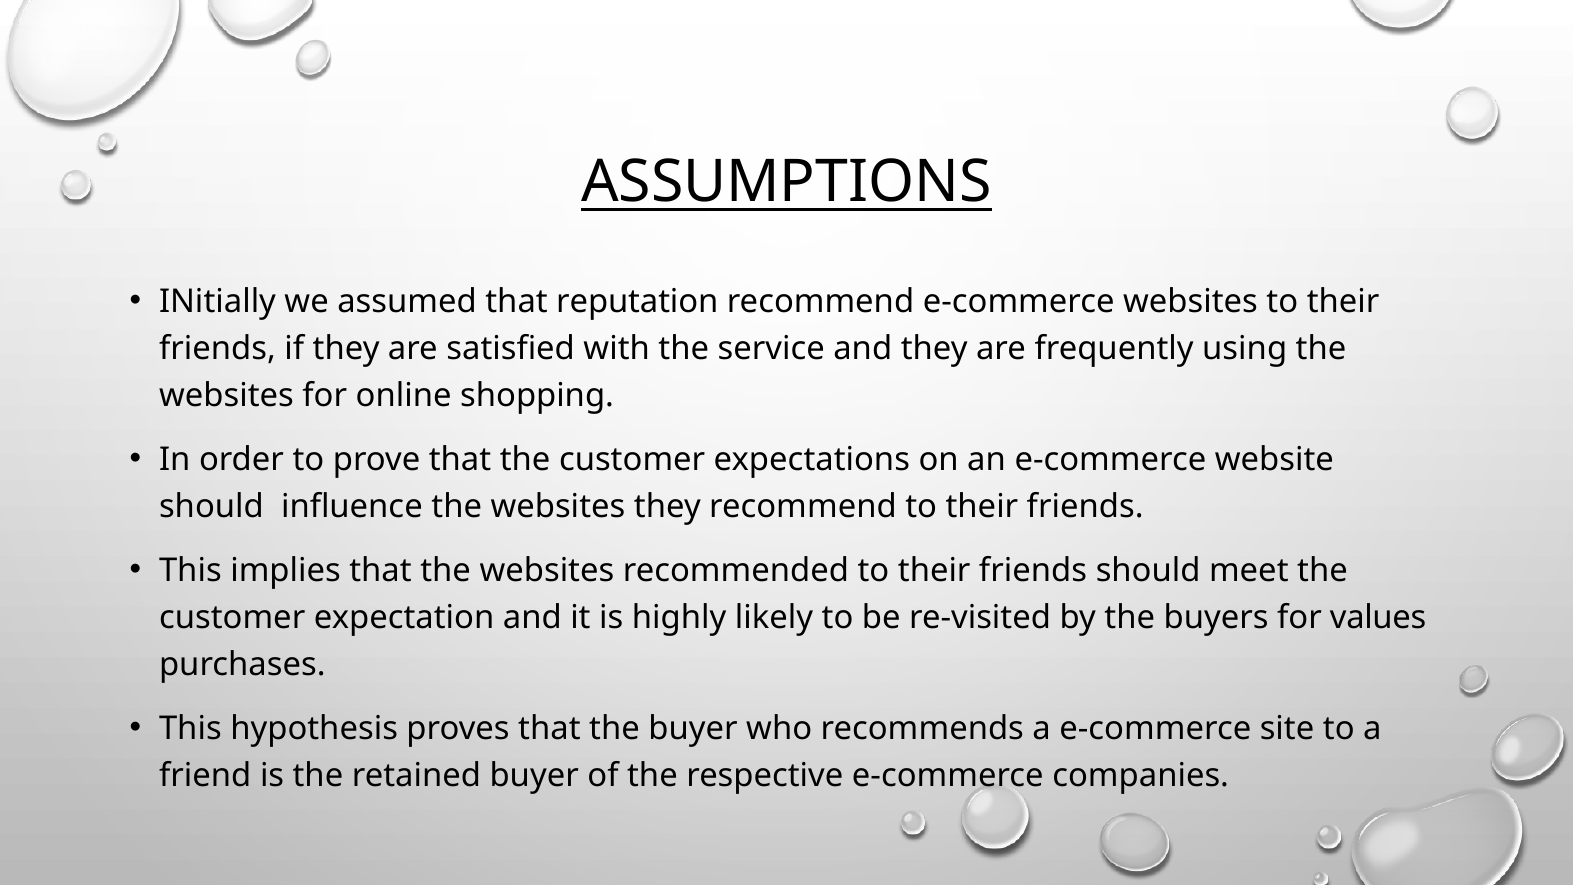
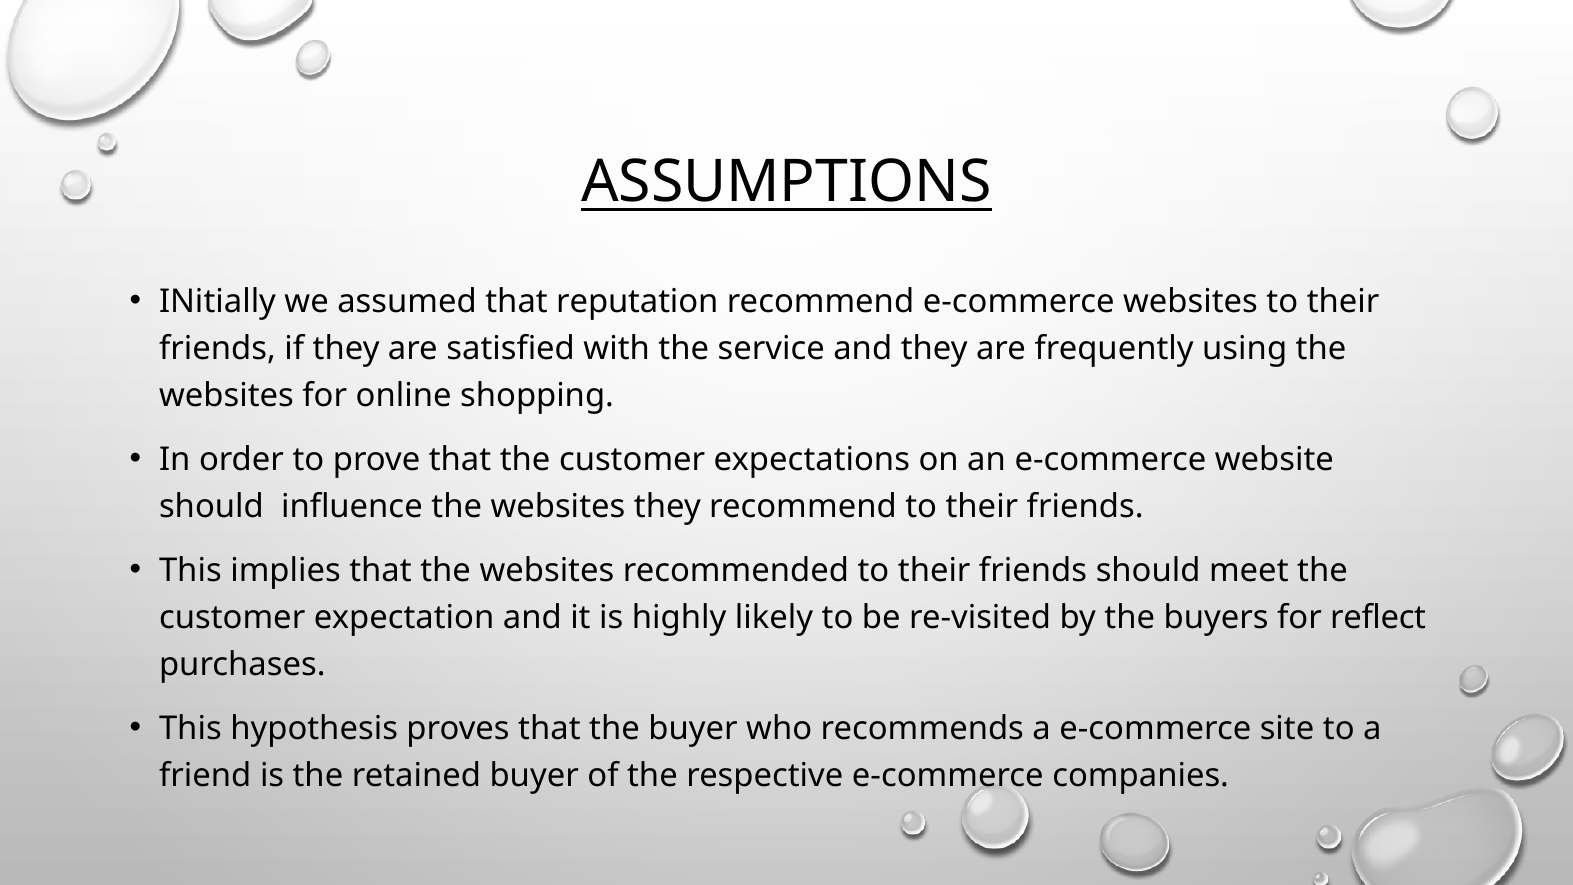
values: values -> reflect (1378, 618)
